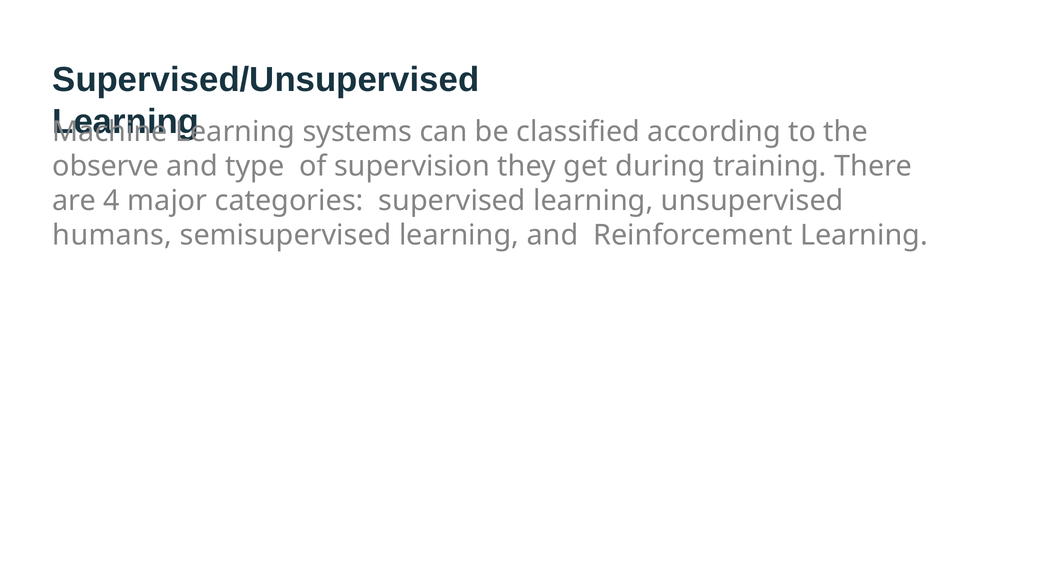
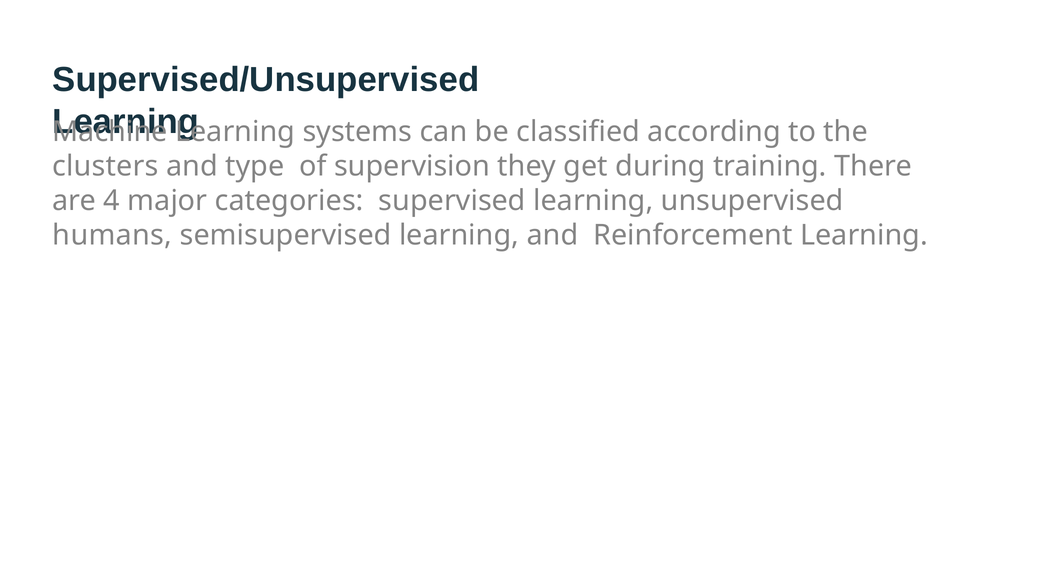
observe: observe -> clusters (106, 166)
